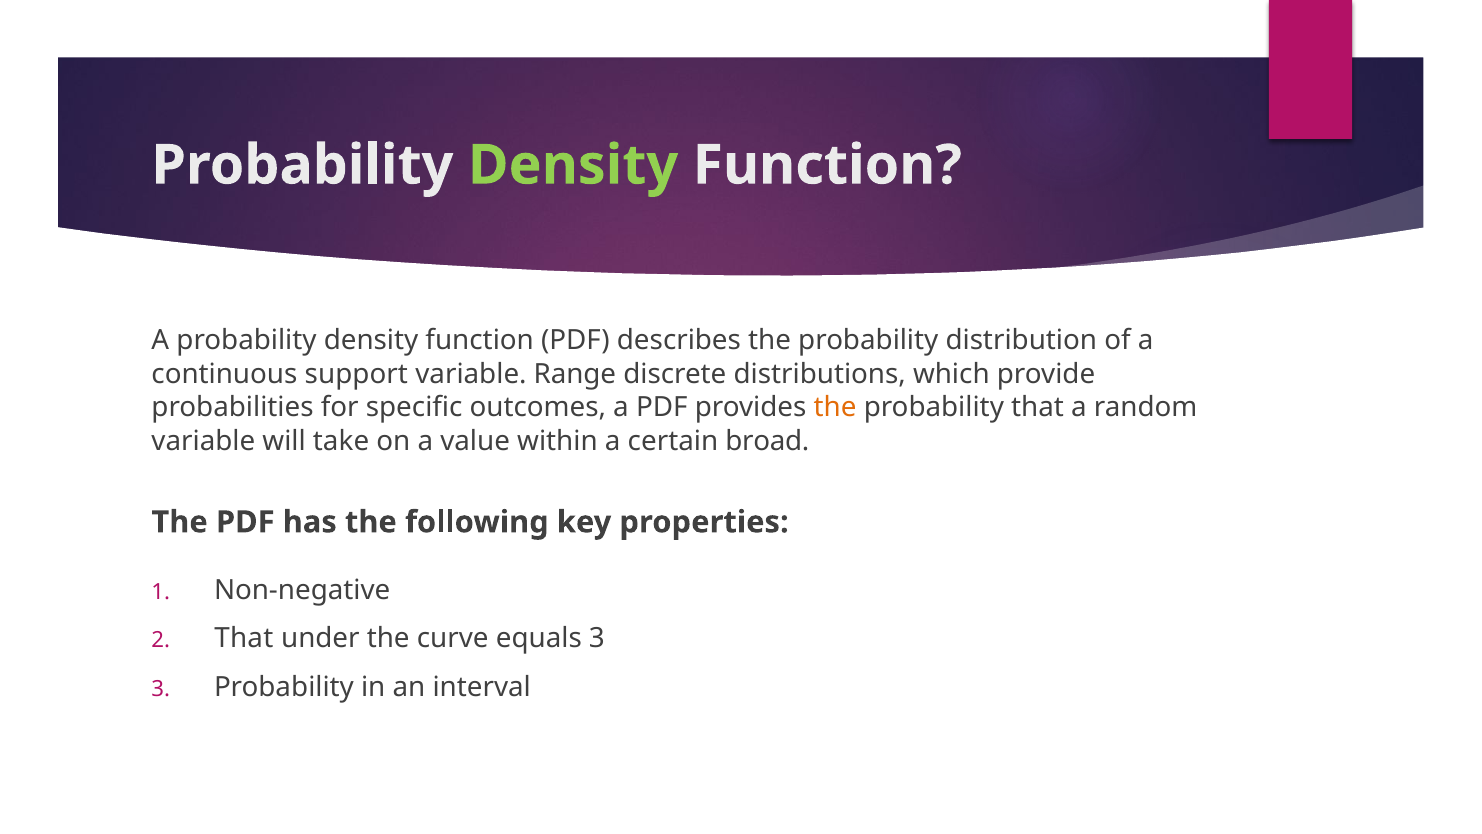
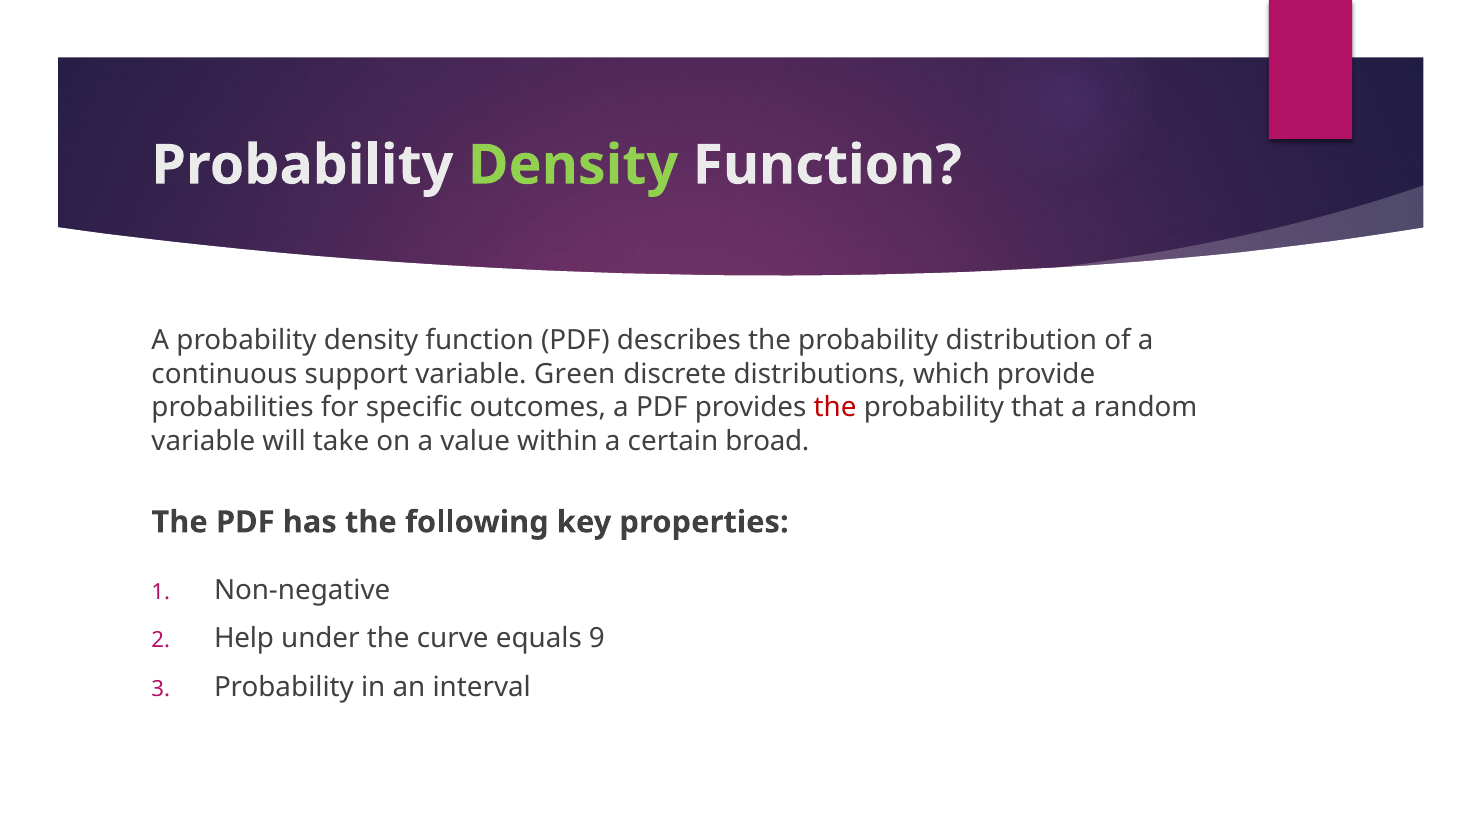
Range: Range -> Green (575, 374)
the colour: orange -> red (835, 407)
That: That -> Help (244, 638)
equals 3: 3 -> 9 (597, 638)
